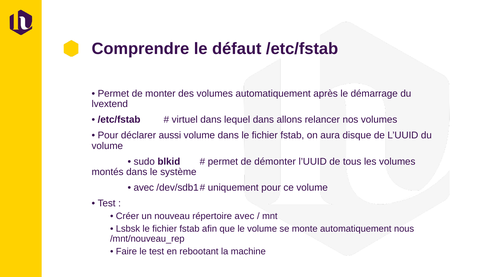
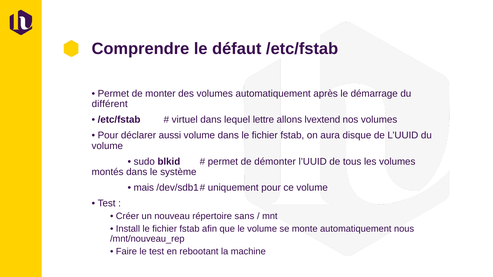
lvextend: lvextend -> différent (110, 104)
lequel dans: dans -> lettre (263, 120)
relancer: relancer -> lvextend (322, 120)
avec: avec -> mais (144, 188)
répertoire avec: avec -> sans (244, 216)
Lsbsk: Lsbsk -> Install (128, 229)
